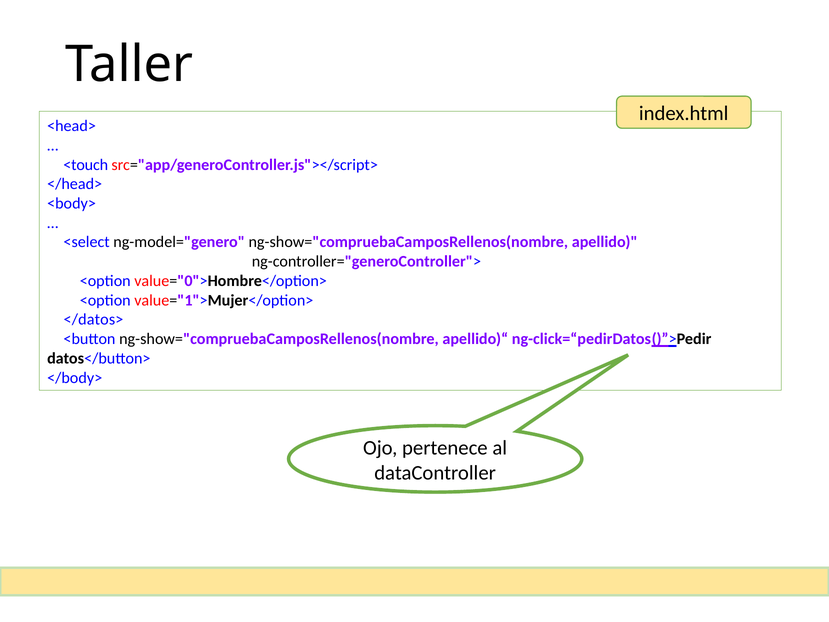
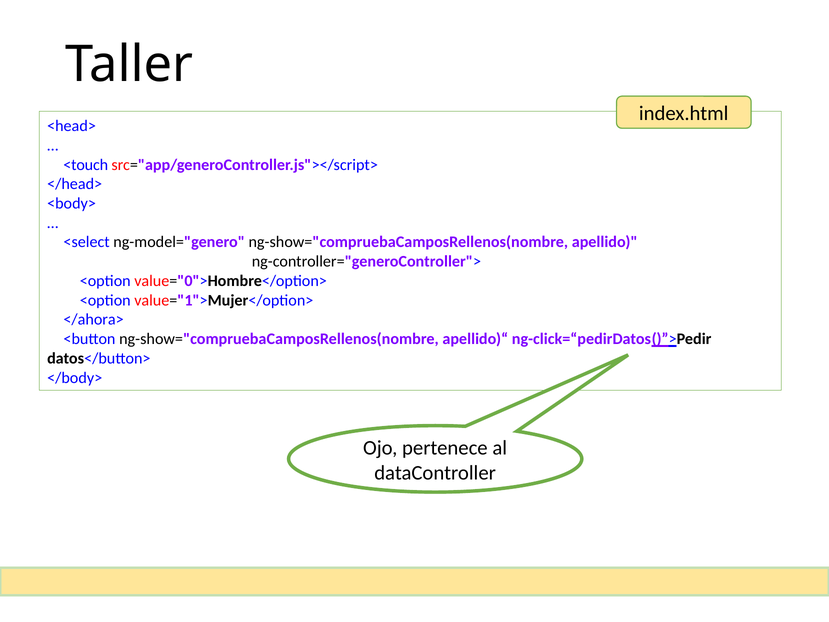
</datos>: </datos> -> </ahora> (94, 319)
